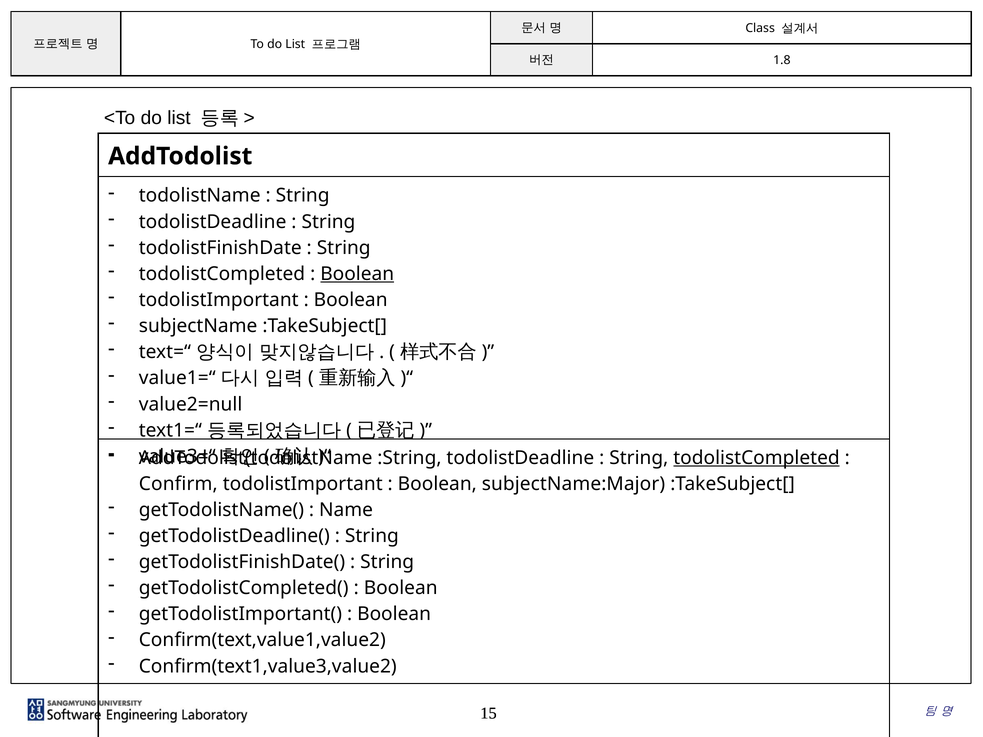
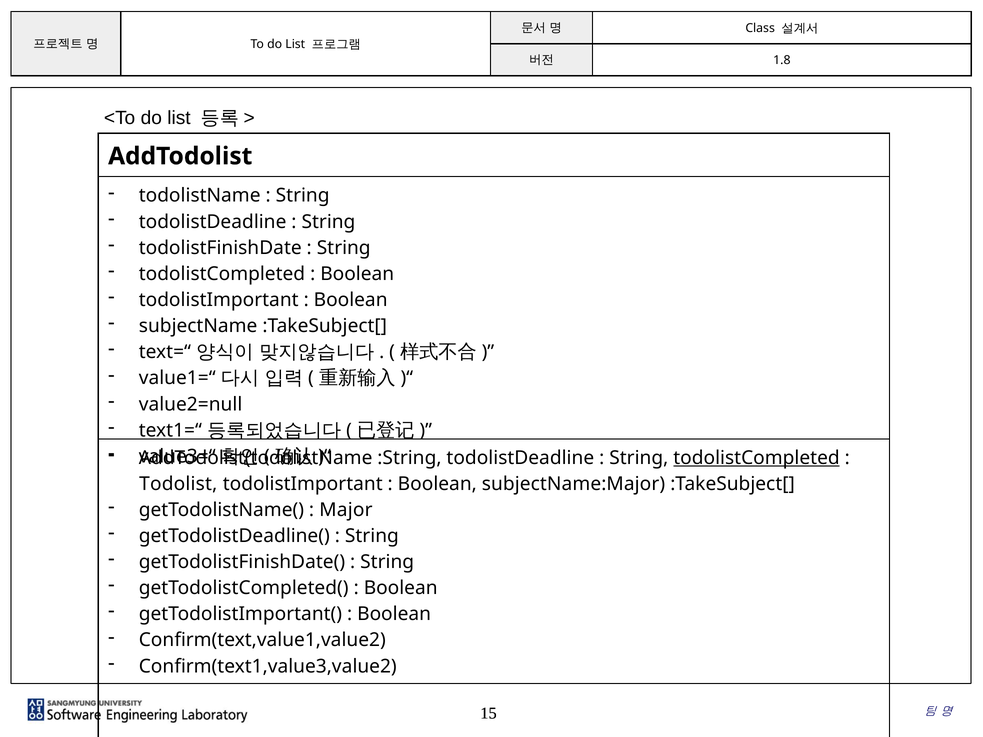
Boolean underline: present -> none (357, 274)
Confirm: Confirm -> Todolist (178, 484)
Name: Name -> Major (346, 510)
